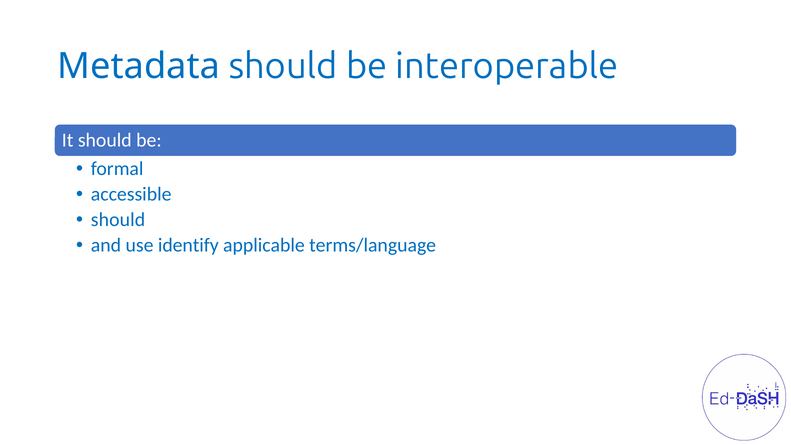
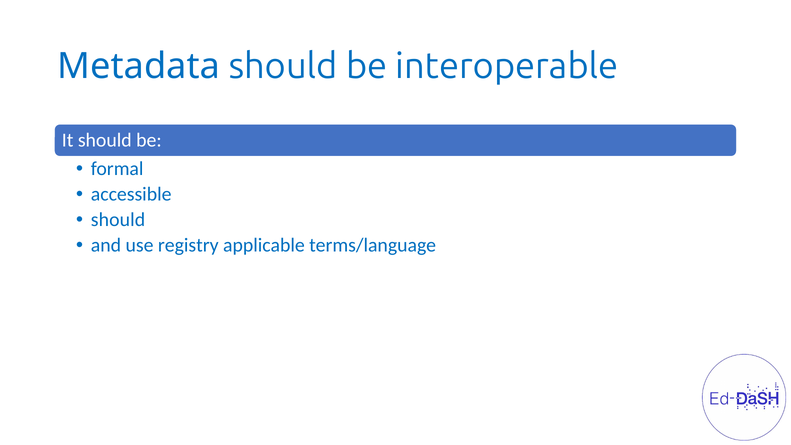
identify: identify -> registry (188, 245)
